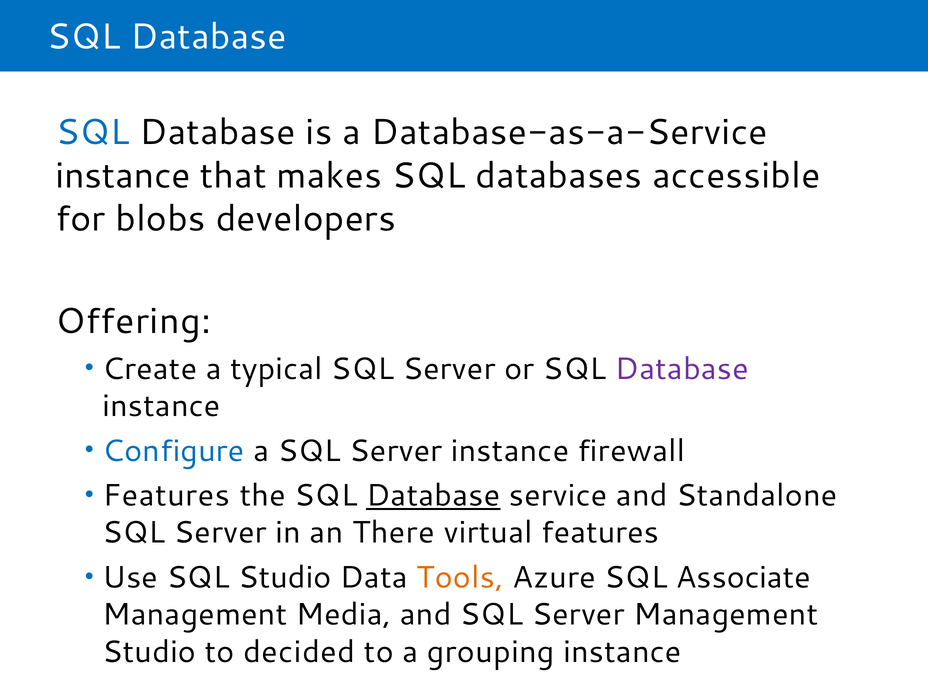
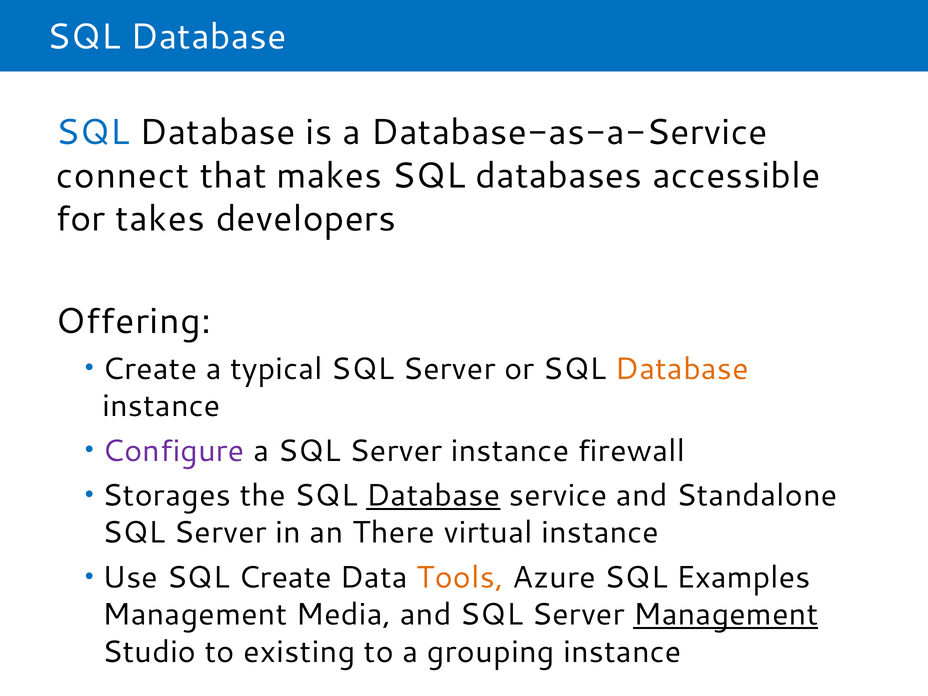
instance: instance -> connect (123, 176)
blobs: blobs -> takes (160, 219)
Database colour: purple -> orange (682, 369)
Configure colour: blue -> purple (173, 451)
Features: Features -> Storages (167, 496)
virtual features: features -> instance (600, 533)
SQL Studio: Studio -> Create (285, 578)
Associate: Associate -> Examples (743, 578)
Management underline: none -> present (726, 615)
decided: decided -> existing (299, 652)
